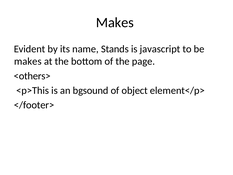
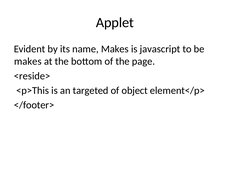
Makes: Makes -> Applet (115, 23)
name Stands: Stands -> Makes (115, 49)
<others>: <others> -> <reside> (32, 76)
bgsound: bgsound -> targeted (91, 90)
